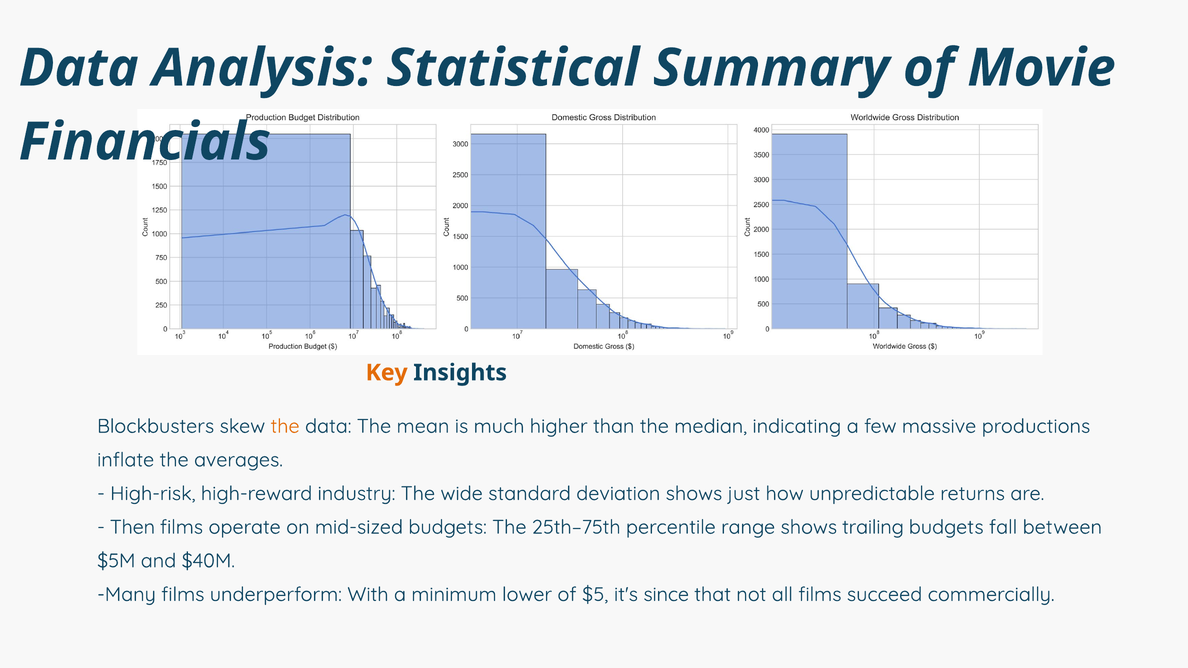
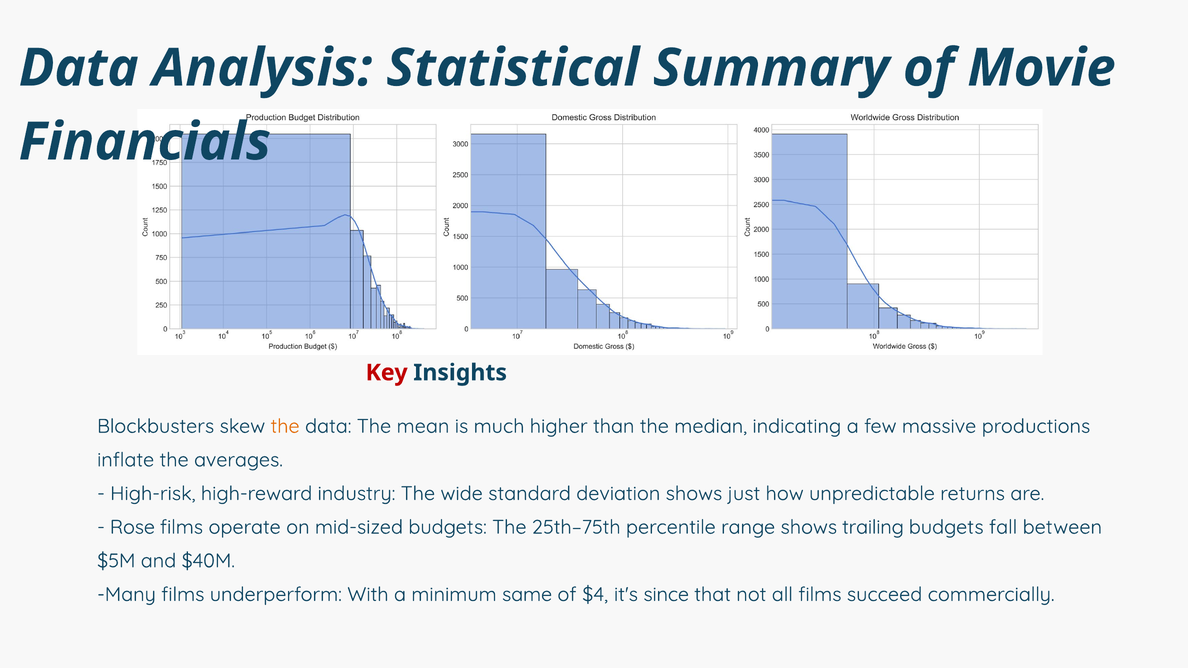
Key colour: orange -> red (387, 373)
Then: Then -> Rose (132, 527)
lower: lower -> same (527, 595)
$5: $5 -> $4 (595, 595)
